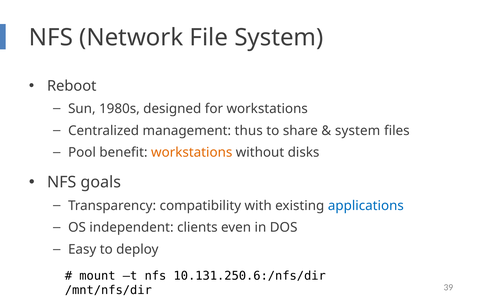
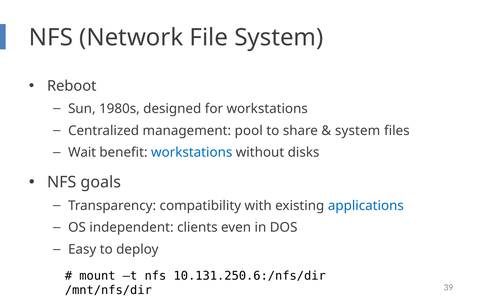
thus: thus -> pool (249, 131)
Pool: Pool -> Wait (82, 153)
workstations colour: orange -> blue (192, 153)
